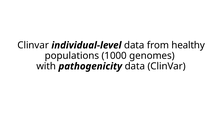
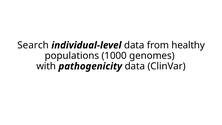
Clinvar: Clinvar -> Search (33, 45)
